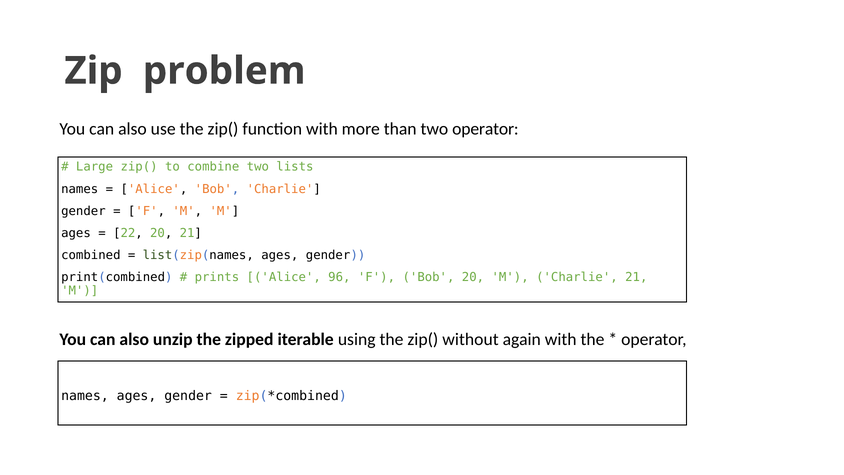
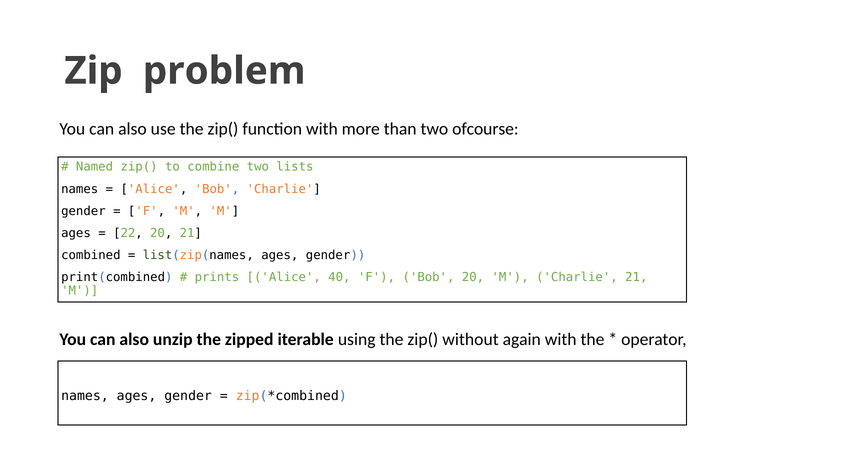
two operator: operator -> ofcourse (485, 129)
Large: Large -> Named (95, 167)
96: 96 -> 40 (339, 277)
